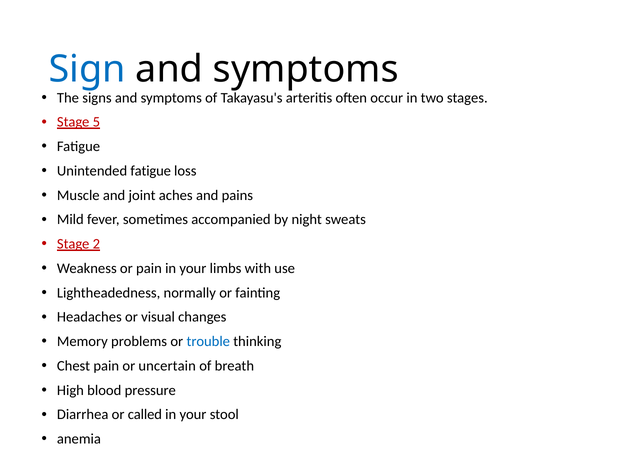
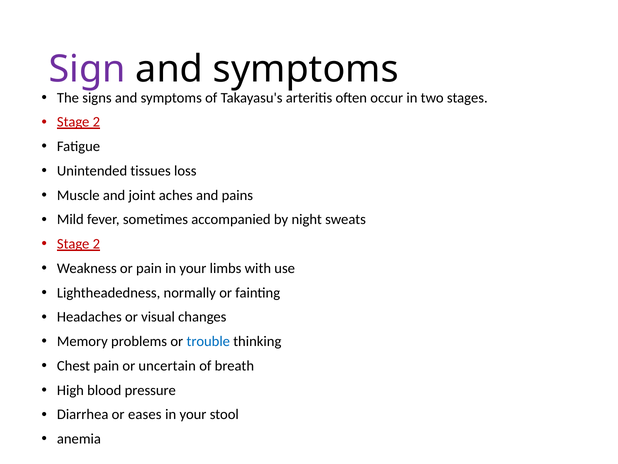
Sign colour: blue -> purple (87, 69)
5: 5 -> 2 (96, 122)
Unintended fatigue: fatigue -> tissues (151, 171)
called: called -> eases (145, 414)
